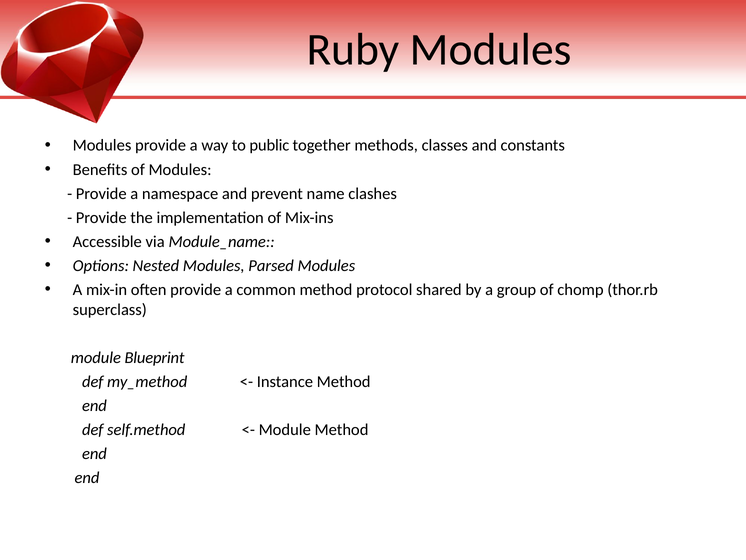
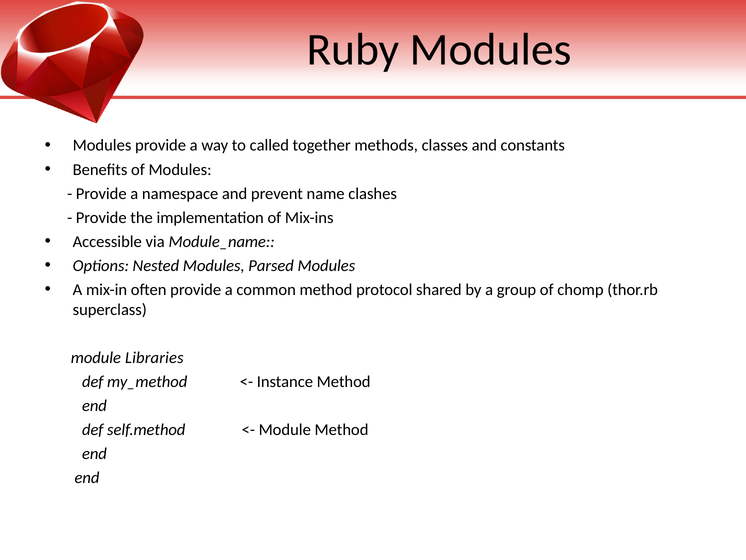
public: public -> called (269, 145)
Blueprint: Blueprint -> Libraries (154, 357)
